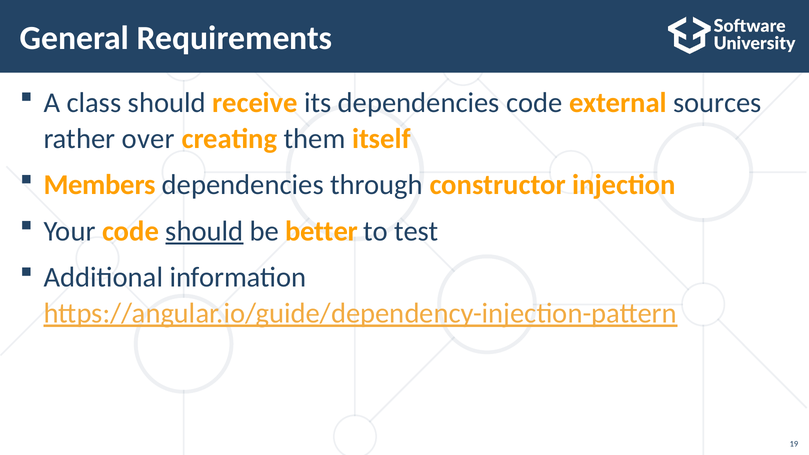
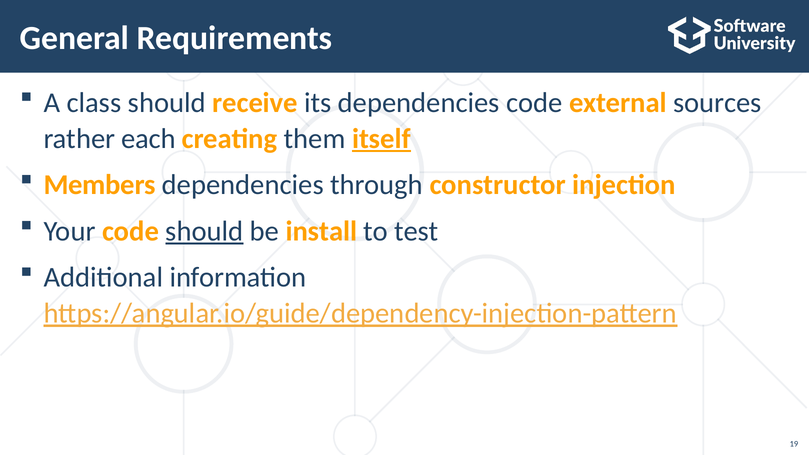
over: over -> each (148, 139)
itself underline: none -> present (381, 139)
better: better -> install (321, 231)
